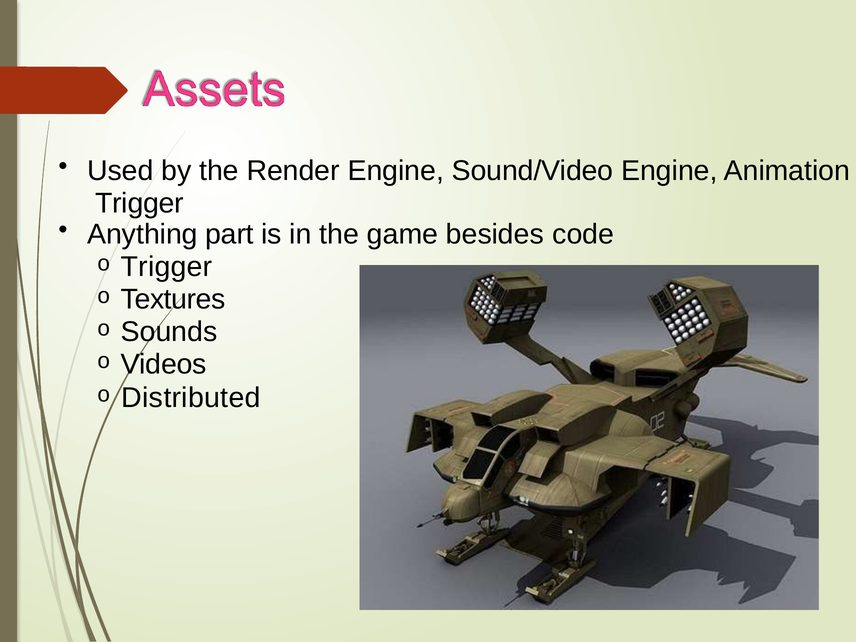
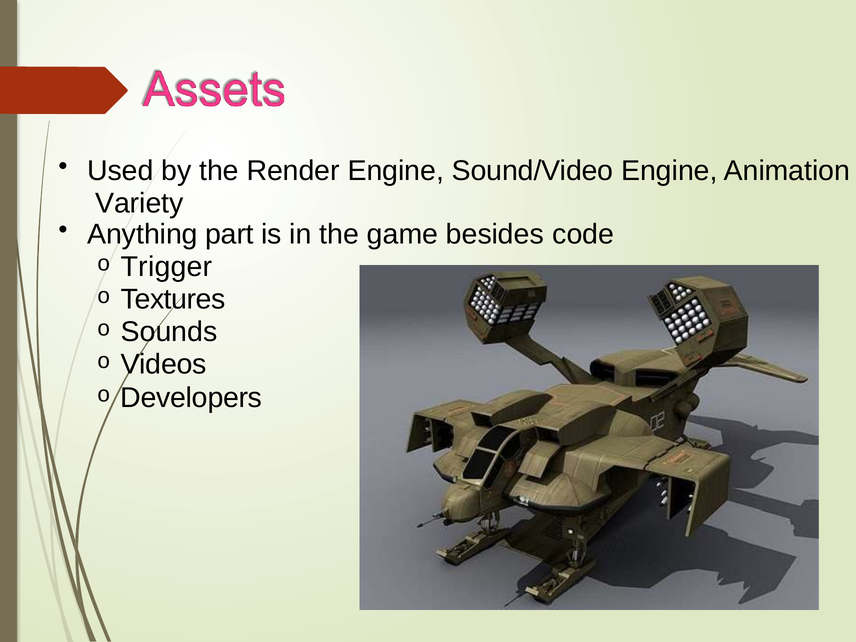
Trigger: Trigger -> Variety (139, 203)
Distributed: Distributed -> Developers (191, 398)
